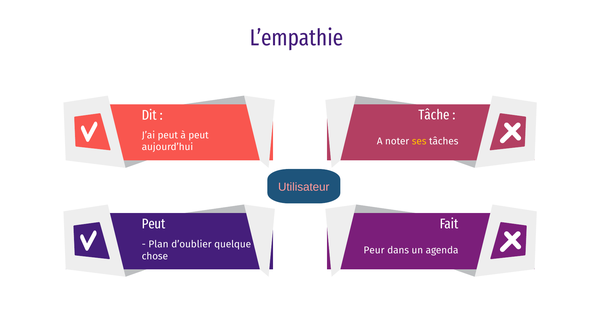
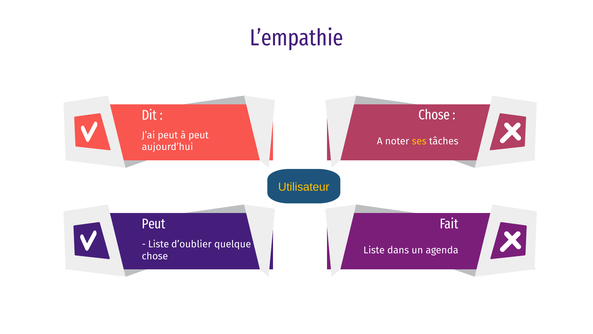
Tâche: Tâche -> Chose (434, 115)
Utilisateur colour: pink -> yellow (304, 187)
Plan: Plan -> Liste (159, 244)
Peur: Peur -> Liste (374, 250)
